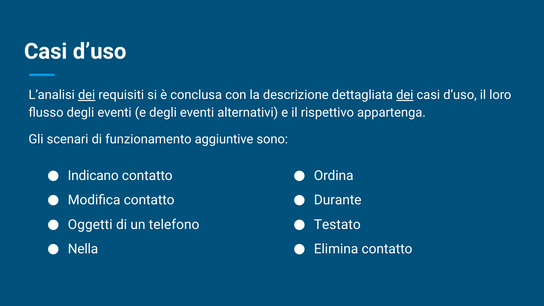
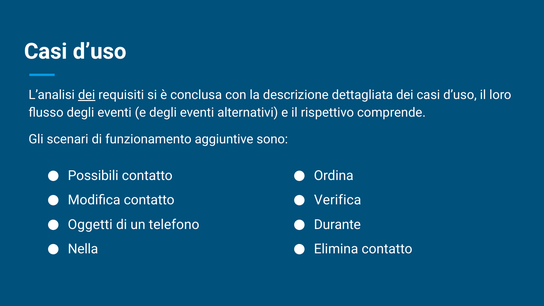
dei underline: present -> none (405, 95)
appartenga: appartenga -> comprende (391, 113)
Indicano: Indicano -> Possibili (93, 176)
Durante: Durante -> Verifica (338, 200)
Testato: Testato -> Durante (337, 225)
